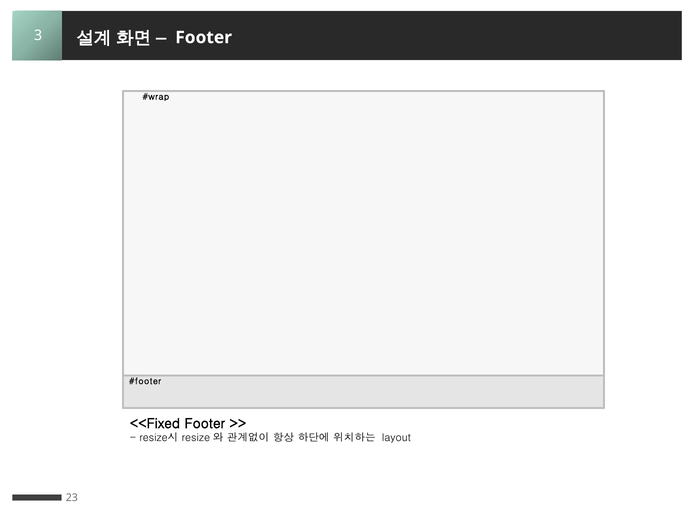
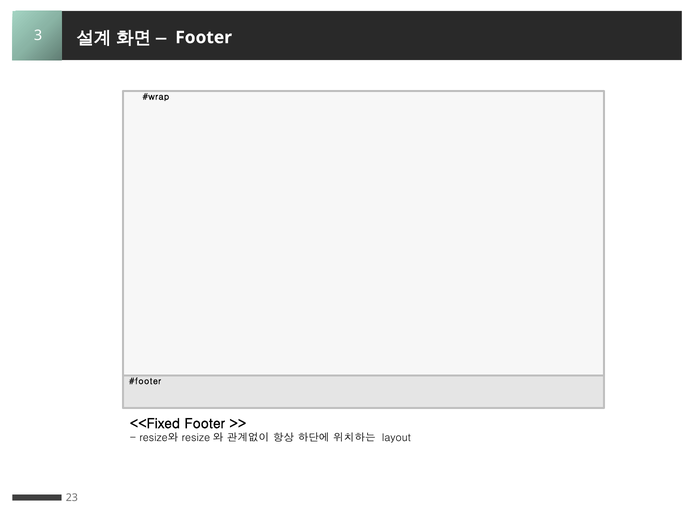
resize시: resize시 -> resize와 (159, 437)
